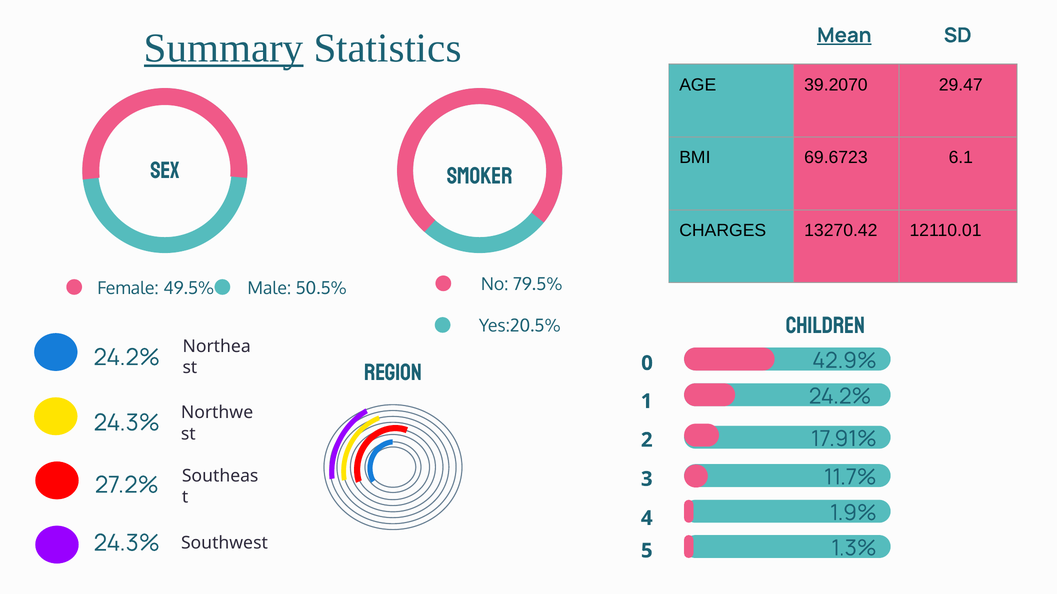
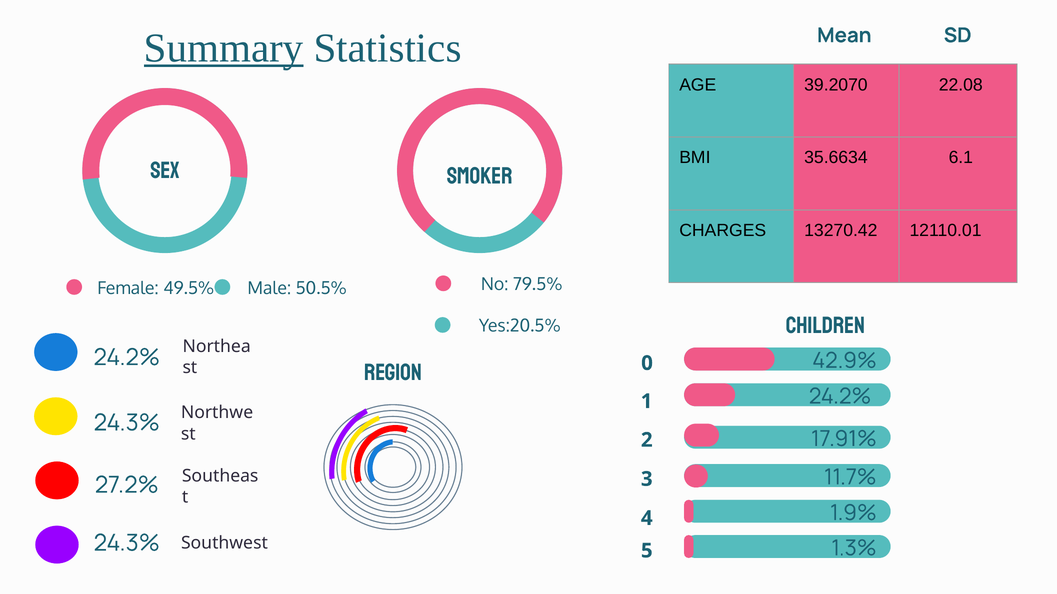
Mean underline: present -> none (844, 35)
29.47: 29.47 -> 22.08 (961, 85)
69.6723: 69.6723 -> 35.6634 (836, 158)
